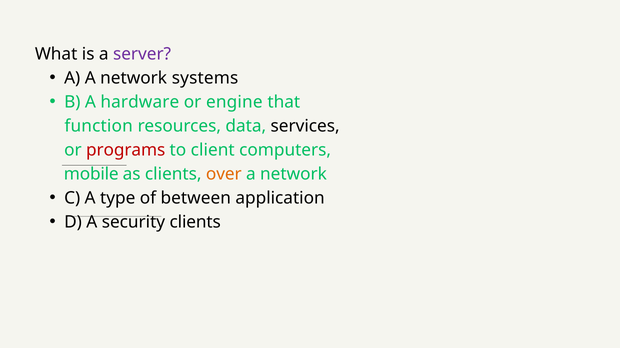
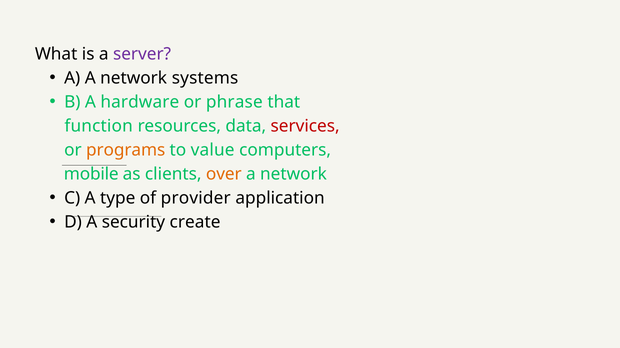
engine: engine -> phrase (234, 102)
services colour: black -> red (305, 126)
programs colour: red -> orange (126, 150)
client: client -> value (213, 150)
between: between -> provider (196, 199)
security clients: clients -> create (195, 223)
